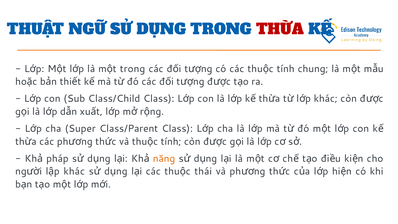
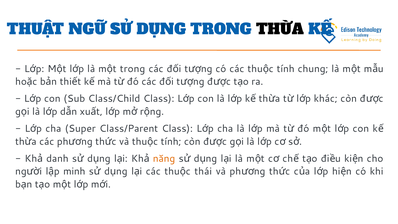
THỪA colour: red -> black (280, 29)
pháp: pháp -> danh (57, 159)
khác: khác -> minh (74, 171)
